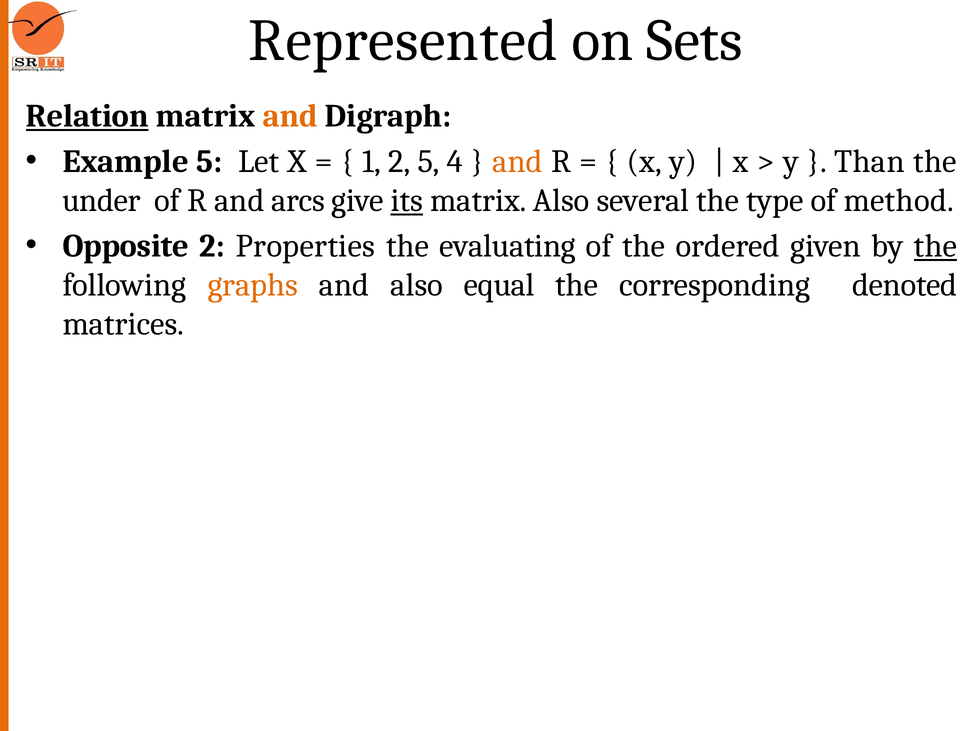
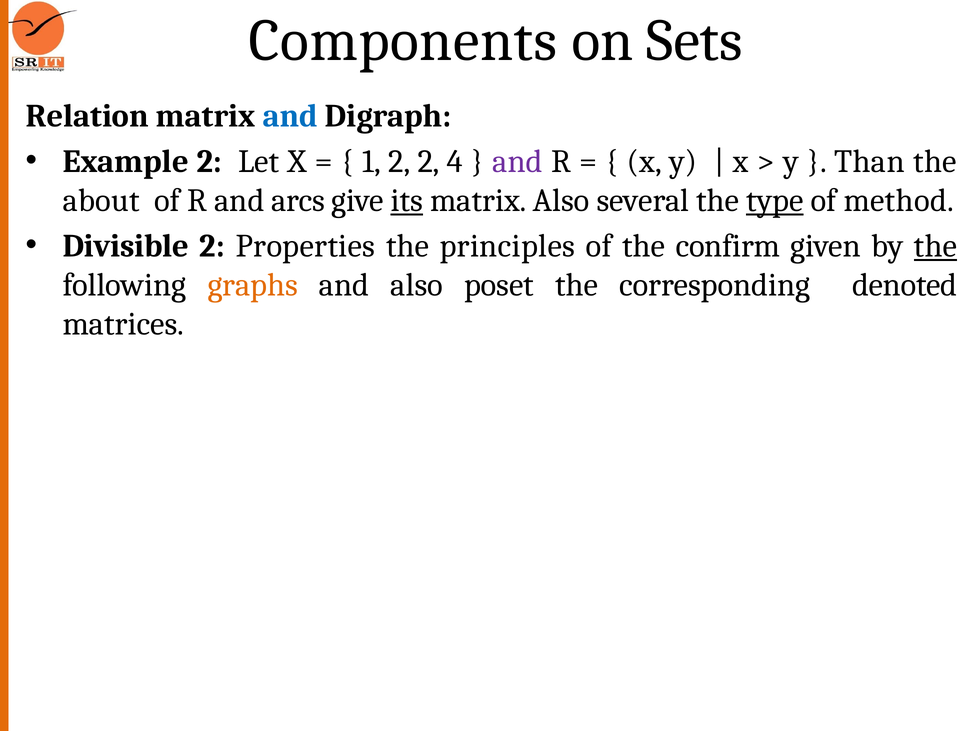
Represented: Represented -> Components (403, 41)
Relation underline: present -> none (87, 116)
and colour: orange -> blue (290, 116)
Example 5: 5 -> 2 (209, 162)
2 5: 5 -> 2 (429, 162)
and colour: orange -> purple (517, 162)
under: under -> about (101, 201)
type underline: none -> present (775, 201)
Opposite: Opposite -> Divisible (126, 246)
evaluating: evaluating -> principles (507, 246)
ordered: ordered -> confirm (728, 246)
equal: equal -> poset (499, 285)
